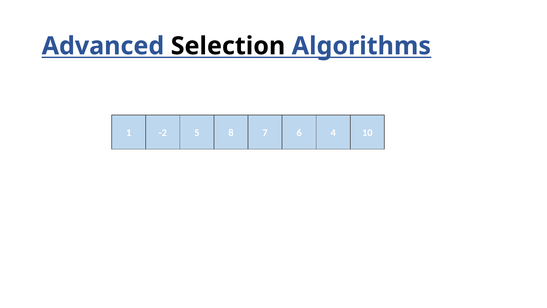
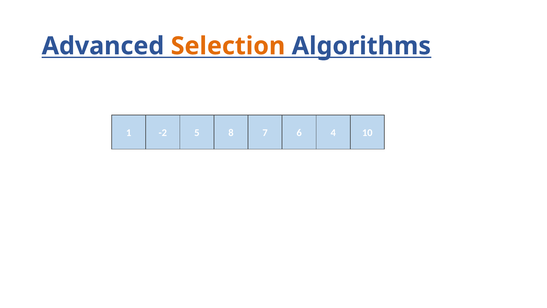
Selection colour: black -> orange (228, 46)
